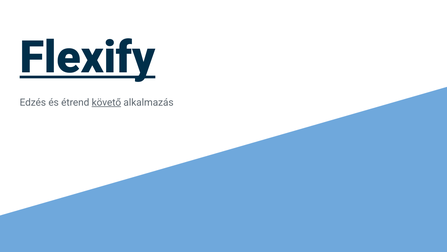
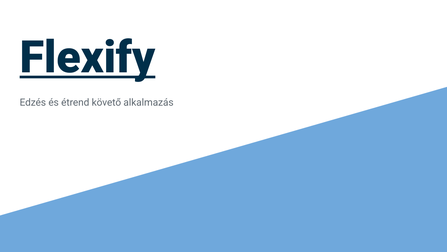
követő underline: present -> none (106, 102)
